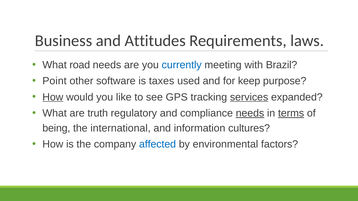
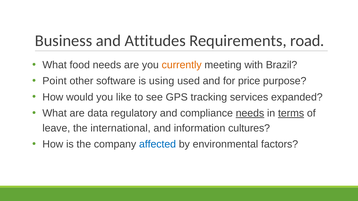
laws: laws -> road (307, 41)
road: road -> food (80, 65)
currently colour: blue -> orange (182, 65)
taxes: taxes -> using (162, 81)
keep: keep -> price (249, 81)
How underline: present -> none (53, 97)
services underline: present -> none (249, 97)
truth: truth -> data (98, 113)
being: being -> leave (56, 128)
